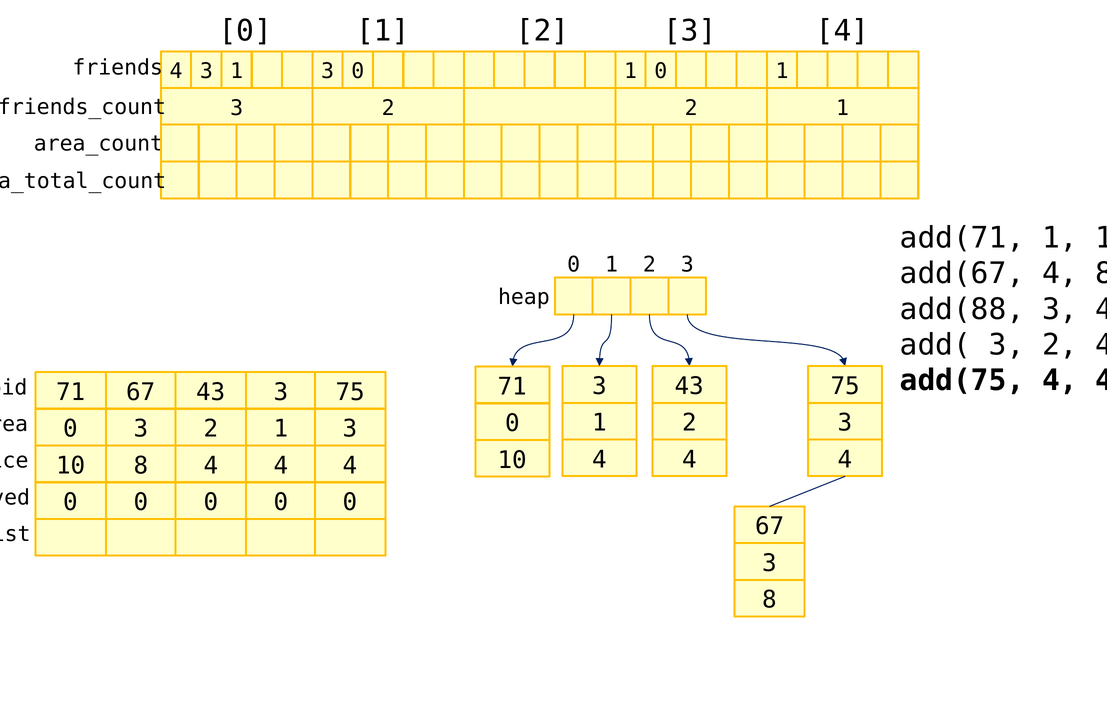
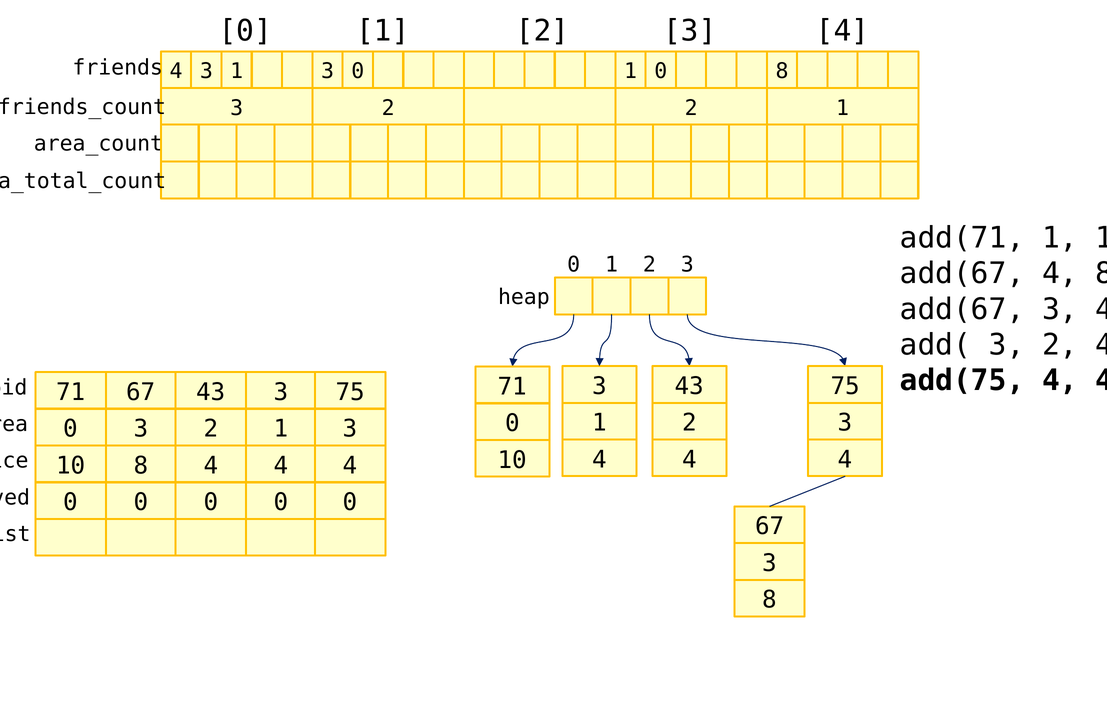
1: 1 -> 8 (782, 71)
add(88: add(88 -> add(67 (962, 309)
